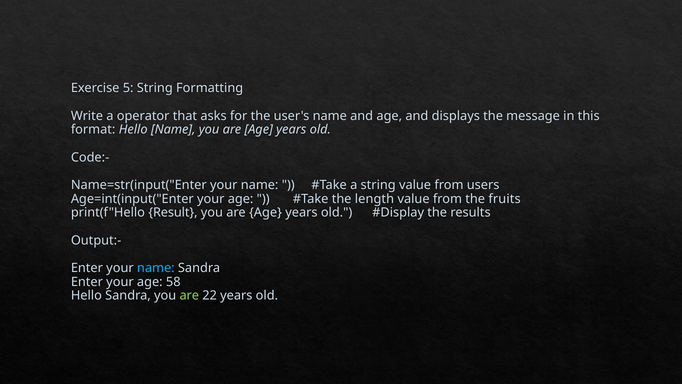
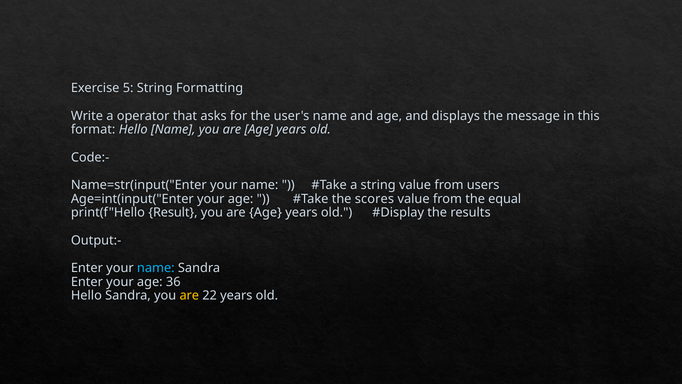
length: length -> scores (374, 199)
fruits: fruits -> equal (505, 199)
58: 58 -> 36 (173, 282)
are colour: light green -> yellow (189, 295)
